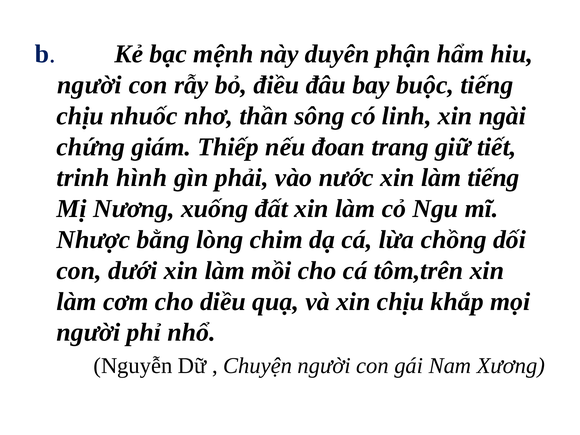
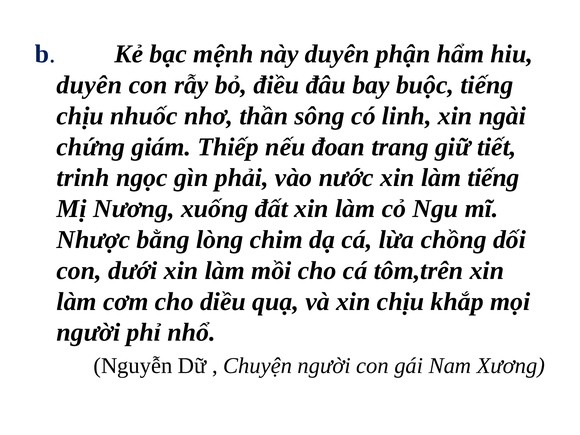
người: người -> duyên (89, 85)
hình: hình -> ngọc (142, 178)
